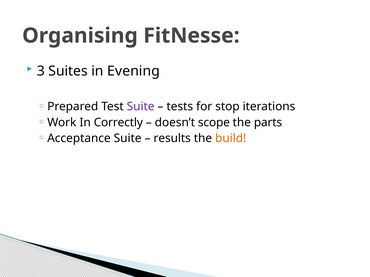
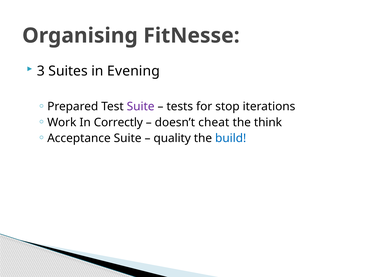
scope: scope -> cheat (214, 123)
parts: parts -> think (268, 123)
results: results -> quality (172, 139)
build colour: orange -> blue (231, 139)
